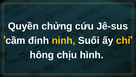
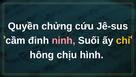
ninh colour: yellow -> pink (64, 40)
